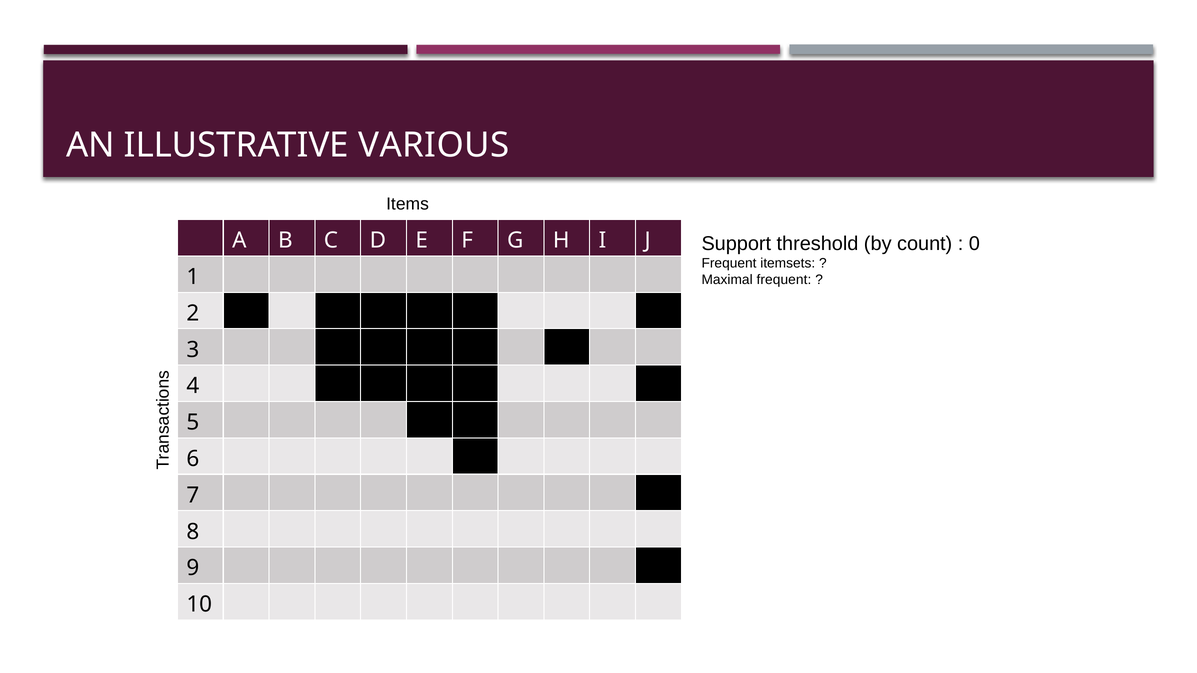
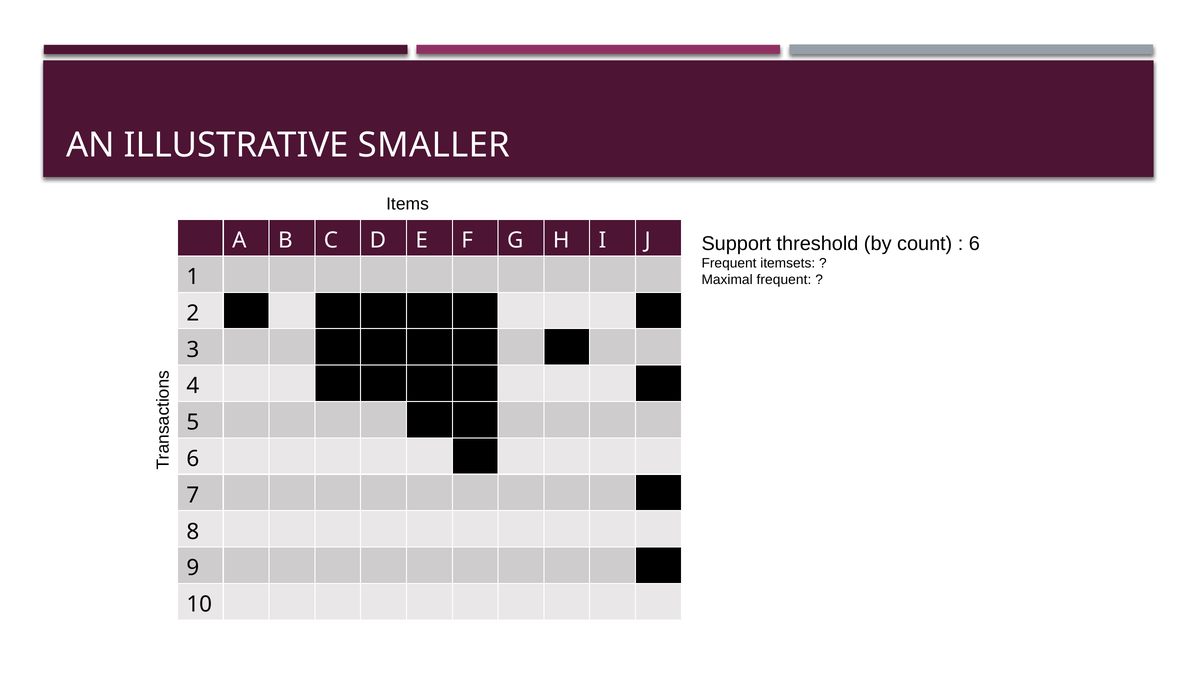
VARIOUS: VARIOUS -> SMALLER (434, 145)
0: 0 -> 6 (974, 244)
